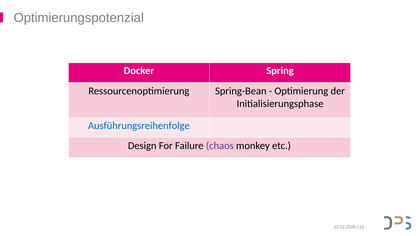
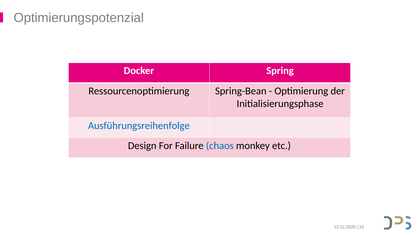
chaos colour: purple -> blue (220, 145)
